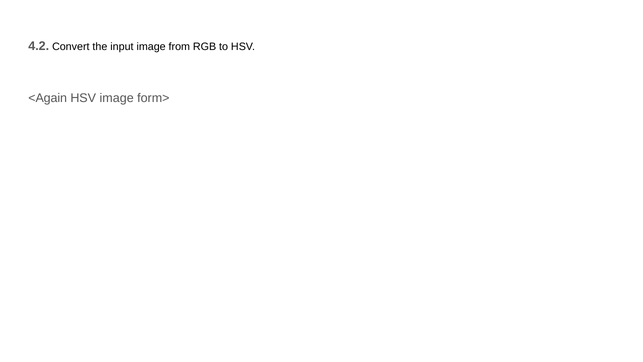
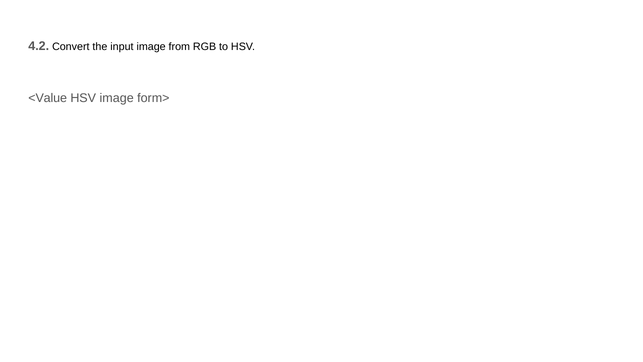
<Again: <Again -> <Value (48, 98)
